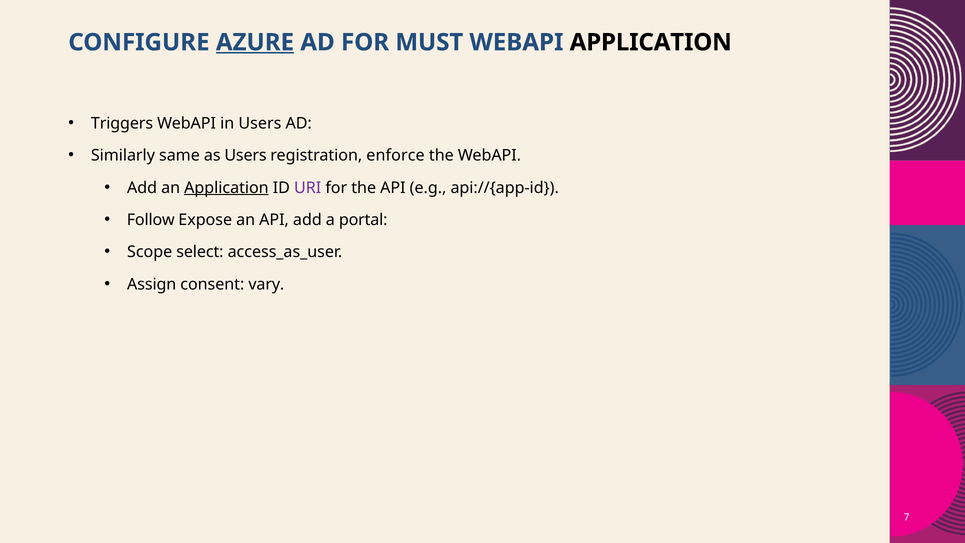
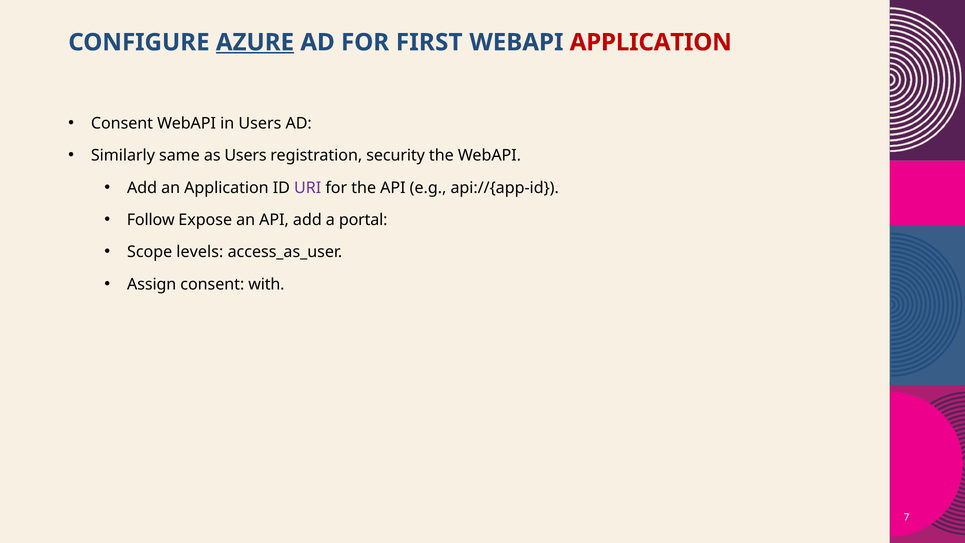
MUST: MUST -> FIRST (429, 42)
APPLICATION colour: black -> red (651, 42)
Triggers: Triggers -> Consent (122, 123)
enforce: enforce -> security (396, 155)
Application underline: present -> none (226, 188)
select: select -> levels (200, 252)
vary: vary -> with (266, 284)
